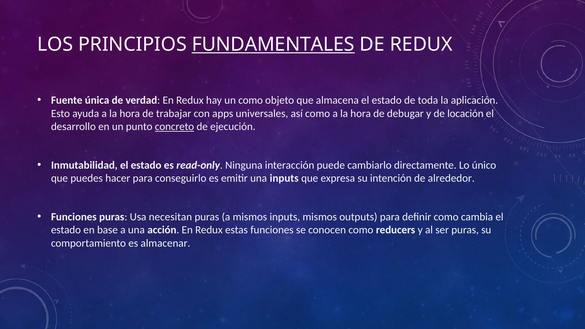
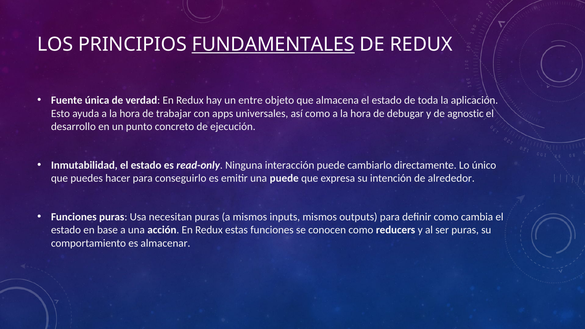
un como: como -> entre (250, 100)
locación: locación -> agnostic (465, 113)
concreto underline: present -> none (174, 127)
una inputs: inputs -> puede (284, 178)
